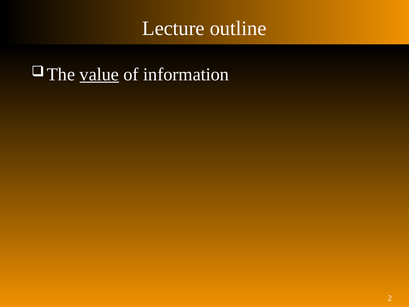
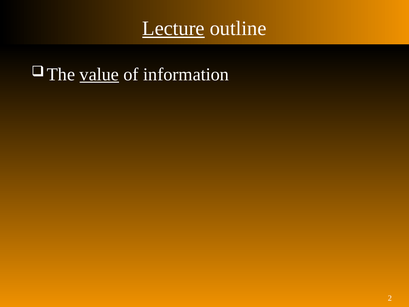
Lecture underline: none -> present (173, 28)
